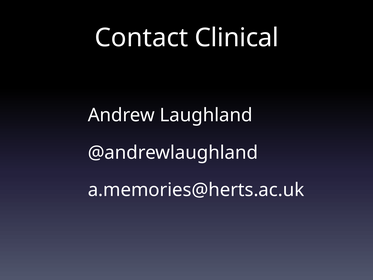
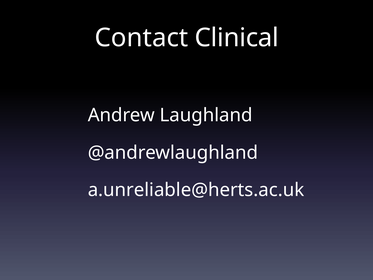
a.memories@herts.ac.uk: a.memories@herts.ac.uk -> a.unreliable@herts.ac.uk (196, 190)
